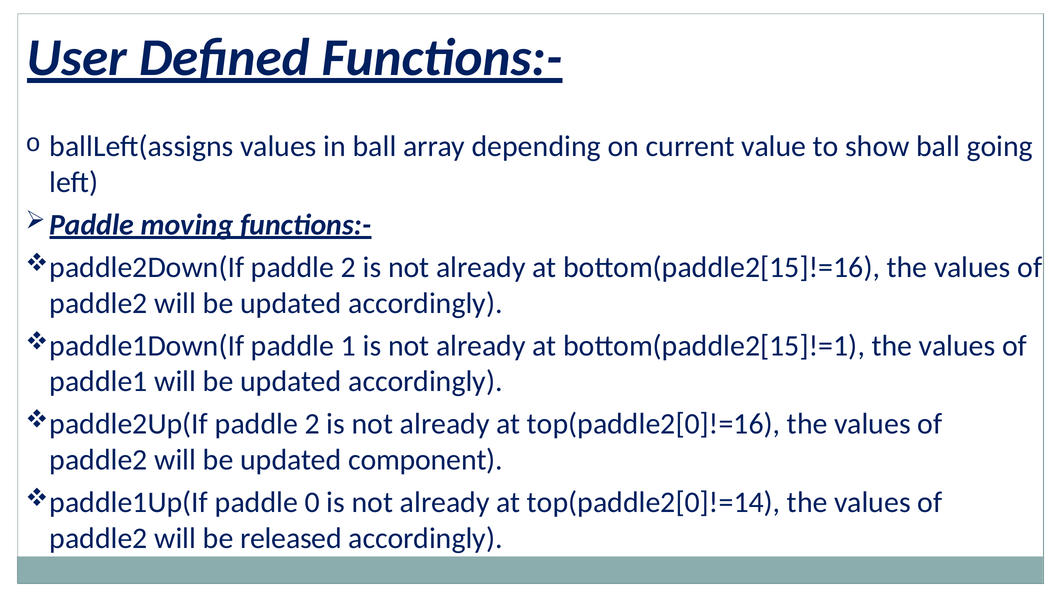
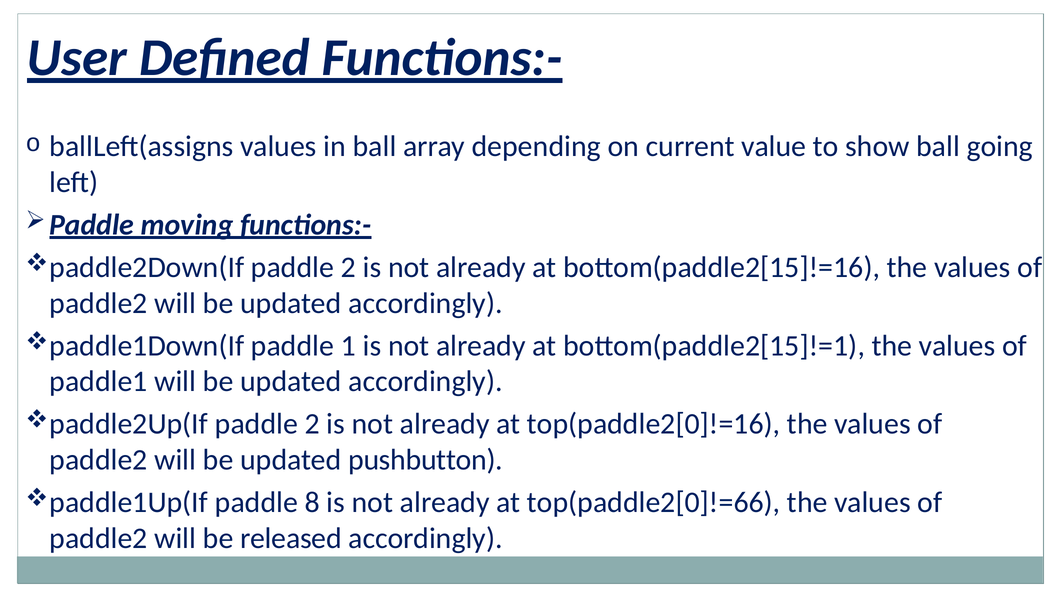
component: component -> pushbutton (426, 460)
0: 0 -> 8 (312, 503)
top(paddle2[0]!=14: top(paddle2[0]!=14 -> top(paddle2[0]!=66 (654, 503)
